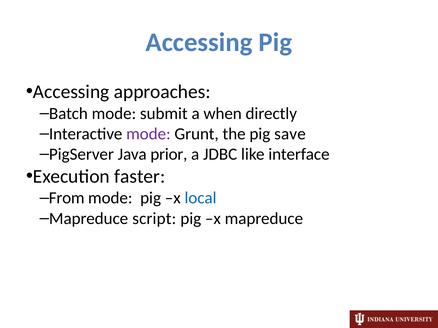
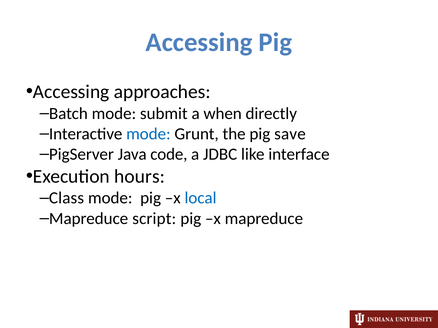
mode colour: purple -> blue (148, 134)
prior: prior -> code (169, 154)
faster: faster -> hours (140, 177)
From: From -> Class (67, 198)
